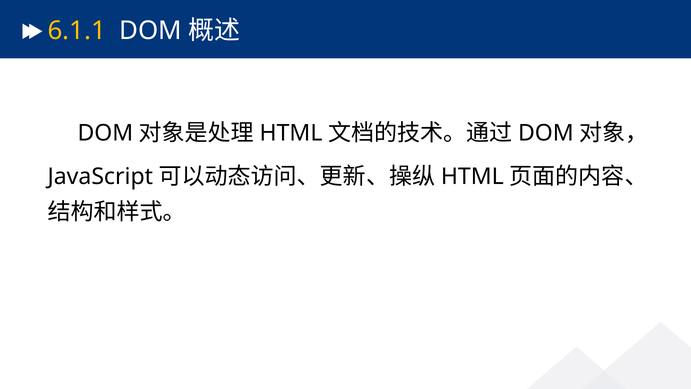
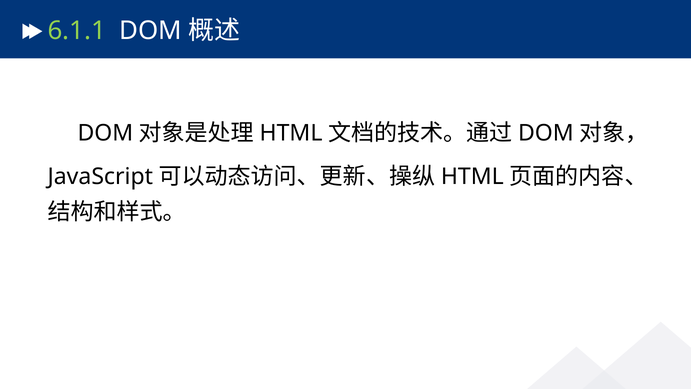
6.1.1 colour: yellow -> light green (77, 31)
